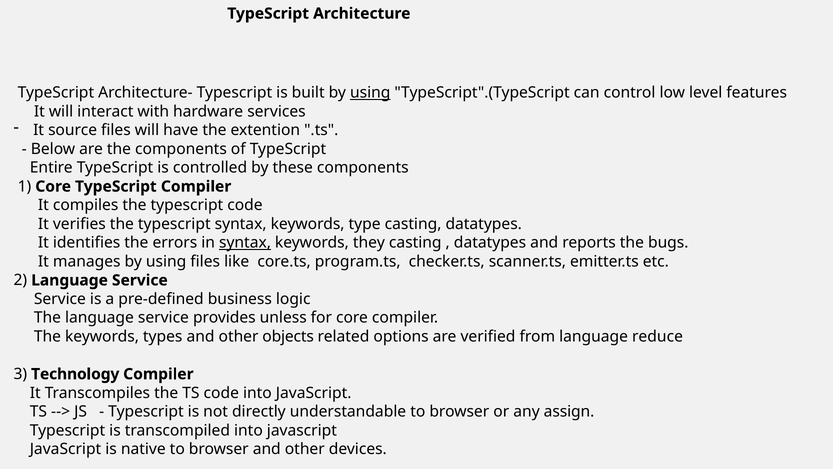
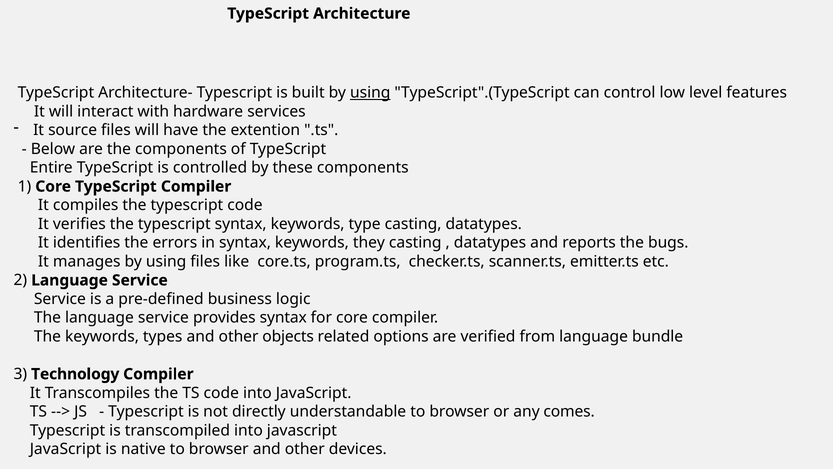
syntax underline: present -> none (245, 243)
provides unless: unless -> syntax (283, 318)
reduce: reduce -> bundle (658, 336)
assign: assign -> comes (569, 411)
